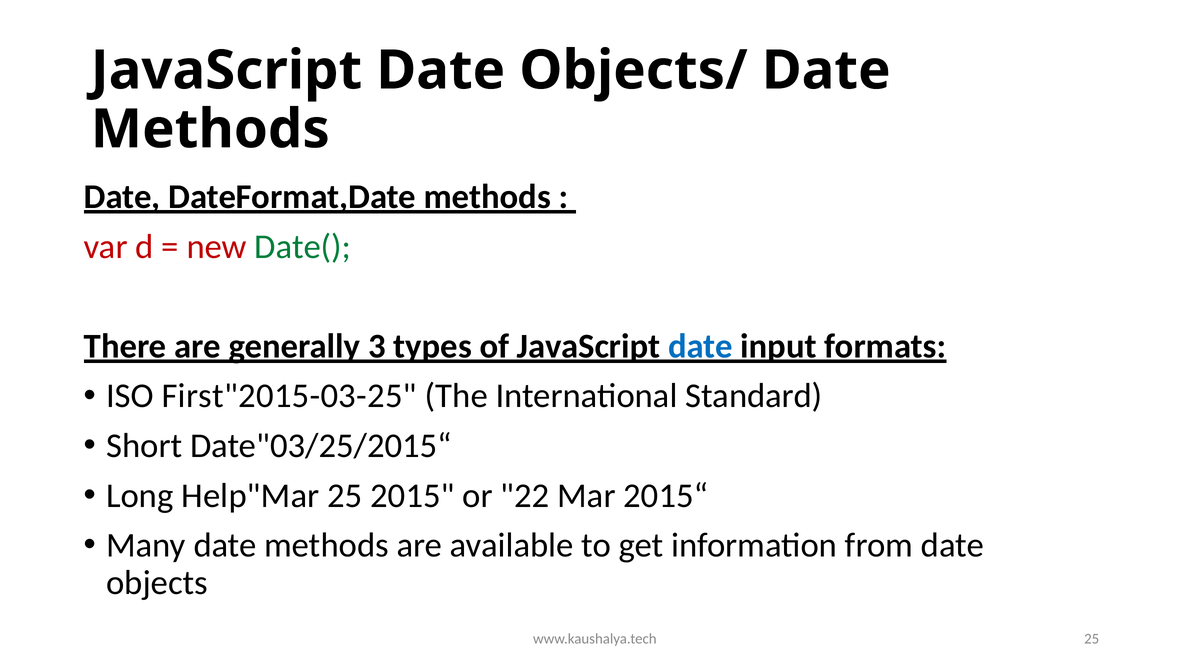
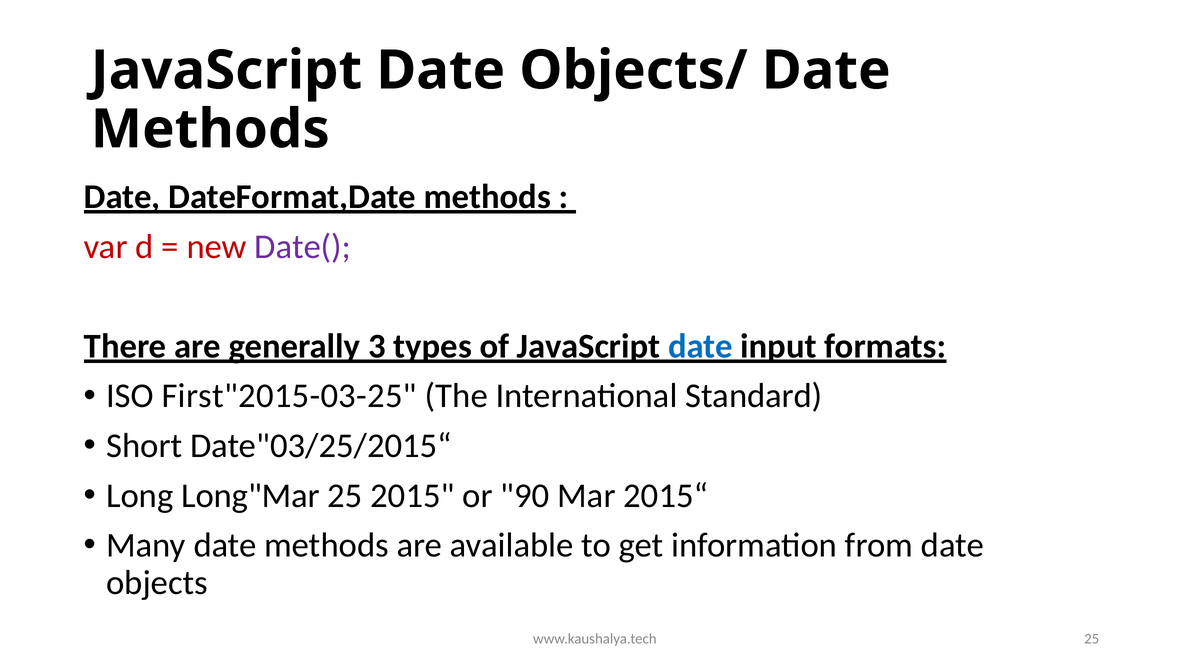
Date( colour: green -> purple (303, 247)
Help"Mar: Help"Mar -> Long"Mar (251, 496)
22: 22 -> 90 (525, 496)
